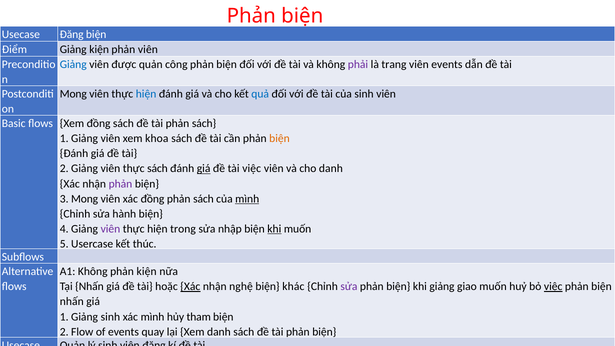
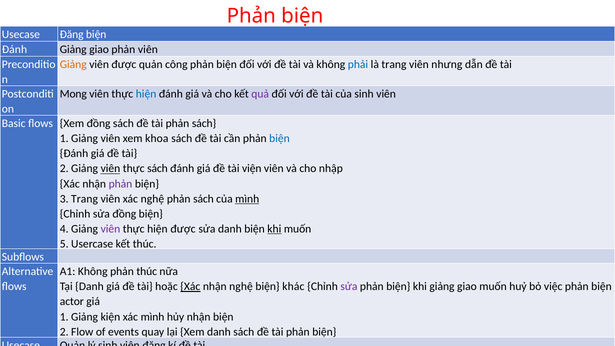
Điểm: Điểm -> Đánh (14, 49)
kiện: kiện -> giao (99, 49)
Giảng colour: blue -> orange (73, 64)
phải colour: purple -> blue (358, 64)
viên events: events -> nhưng (447, 64)
quả colour: blue -> purple (260, 94)
biện colour: orange -> blue (279, 139)
viên underline: none -> present (110, 169)
giá underline: present -> none (204, 169)
tài việc: việc -> viện (252, 169)
cho danh: danh -> nhập (331, 169)
3 Mong: Mong -> Trang (85, 199)
xác đồng: đồng -> nghệ (152, 199)
sửa hành: hành -> đồng (124, 214)
hiện trong: trong -> được (183, 229)
sửa nhập: nhập -> danh (230, 229)
phản kiện: kiện -> thúc (147, 271)
Tại Nhấn: Nhấn -> Danh (89, 287)
việc underline: present -> none (553, 287)
nhấn: nhấn -> actor (72, 302)
Giảng sinh: sinh -> kiện (110, 317)
hủy tham: tham -> nhận (199, 317)
